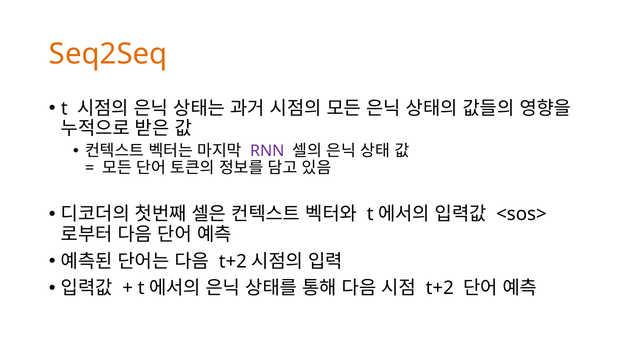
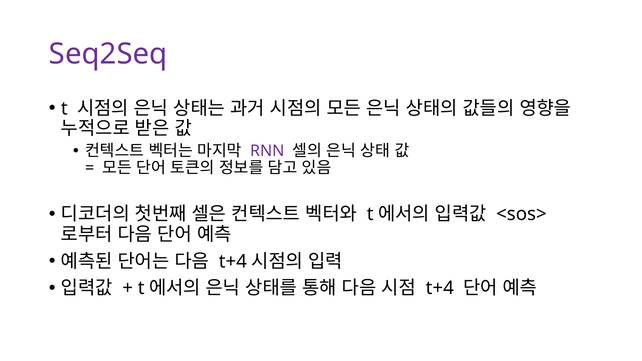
Seq2Seq colour: orange -> purple (108, 54)
t+2: t+2 -> t+4 (233, 261)
t+2: t+2 -> t+4 (440, 288)
